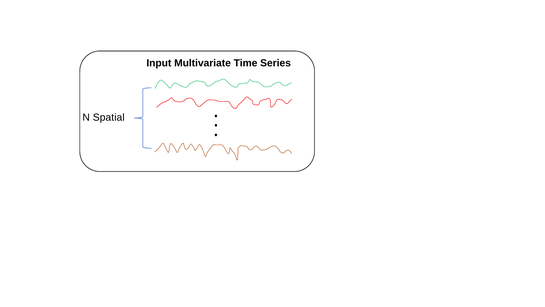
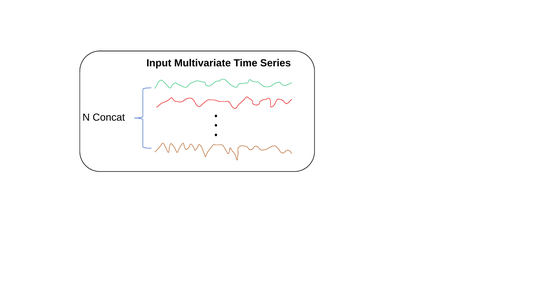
Spatial: Spatial -> Concat (109, 117)
